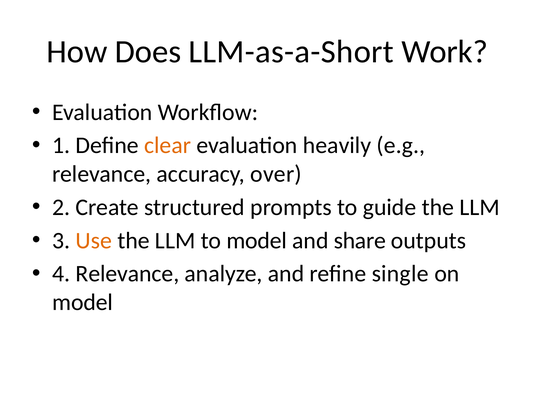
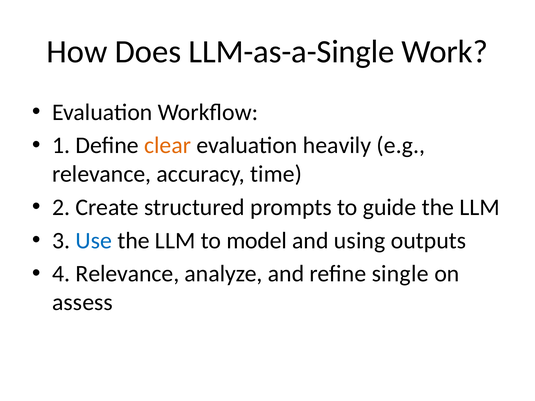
LLM-as-a-Short: LLM-as-a-Short -> LLM-as-a-Single (291, 52)
over: over -> time (276, 174)
Use colour: orange -> blue (94, 241)
share: share -> using (360, 241)
model: model -> assess (83, 303)
